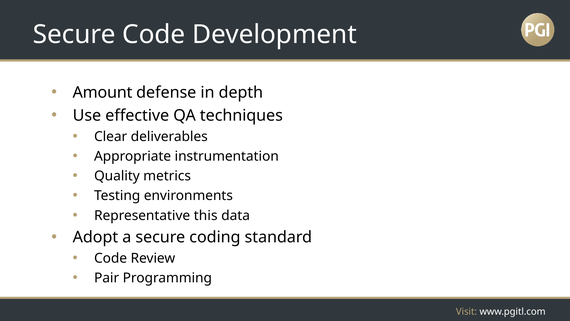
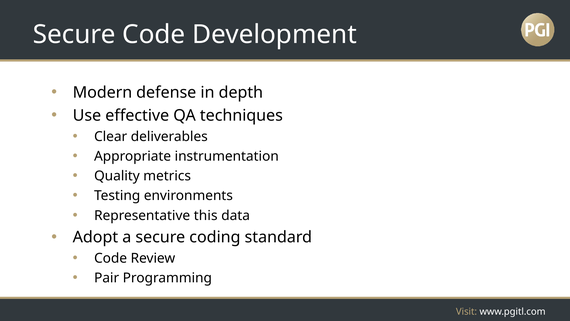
Amount: Amount -> Modern (102, 92)
